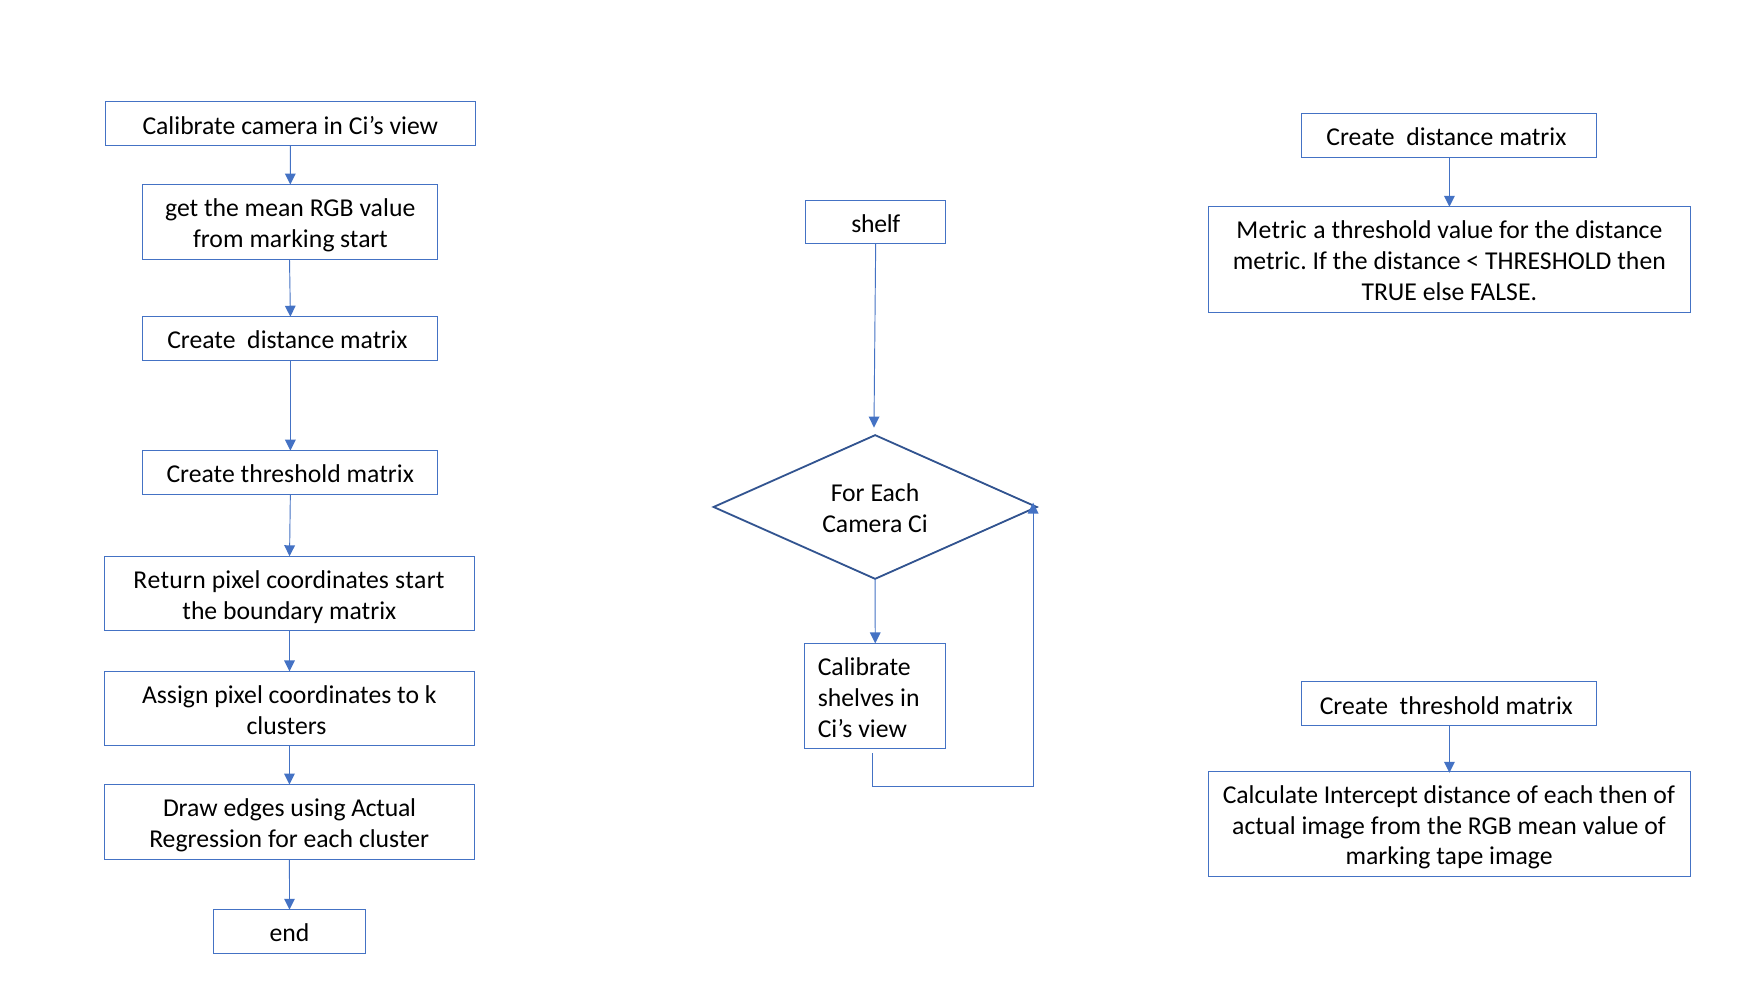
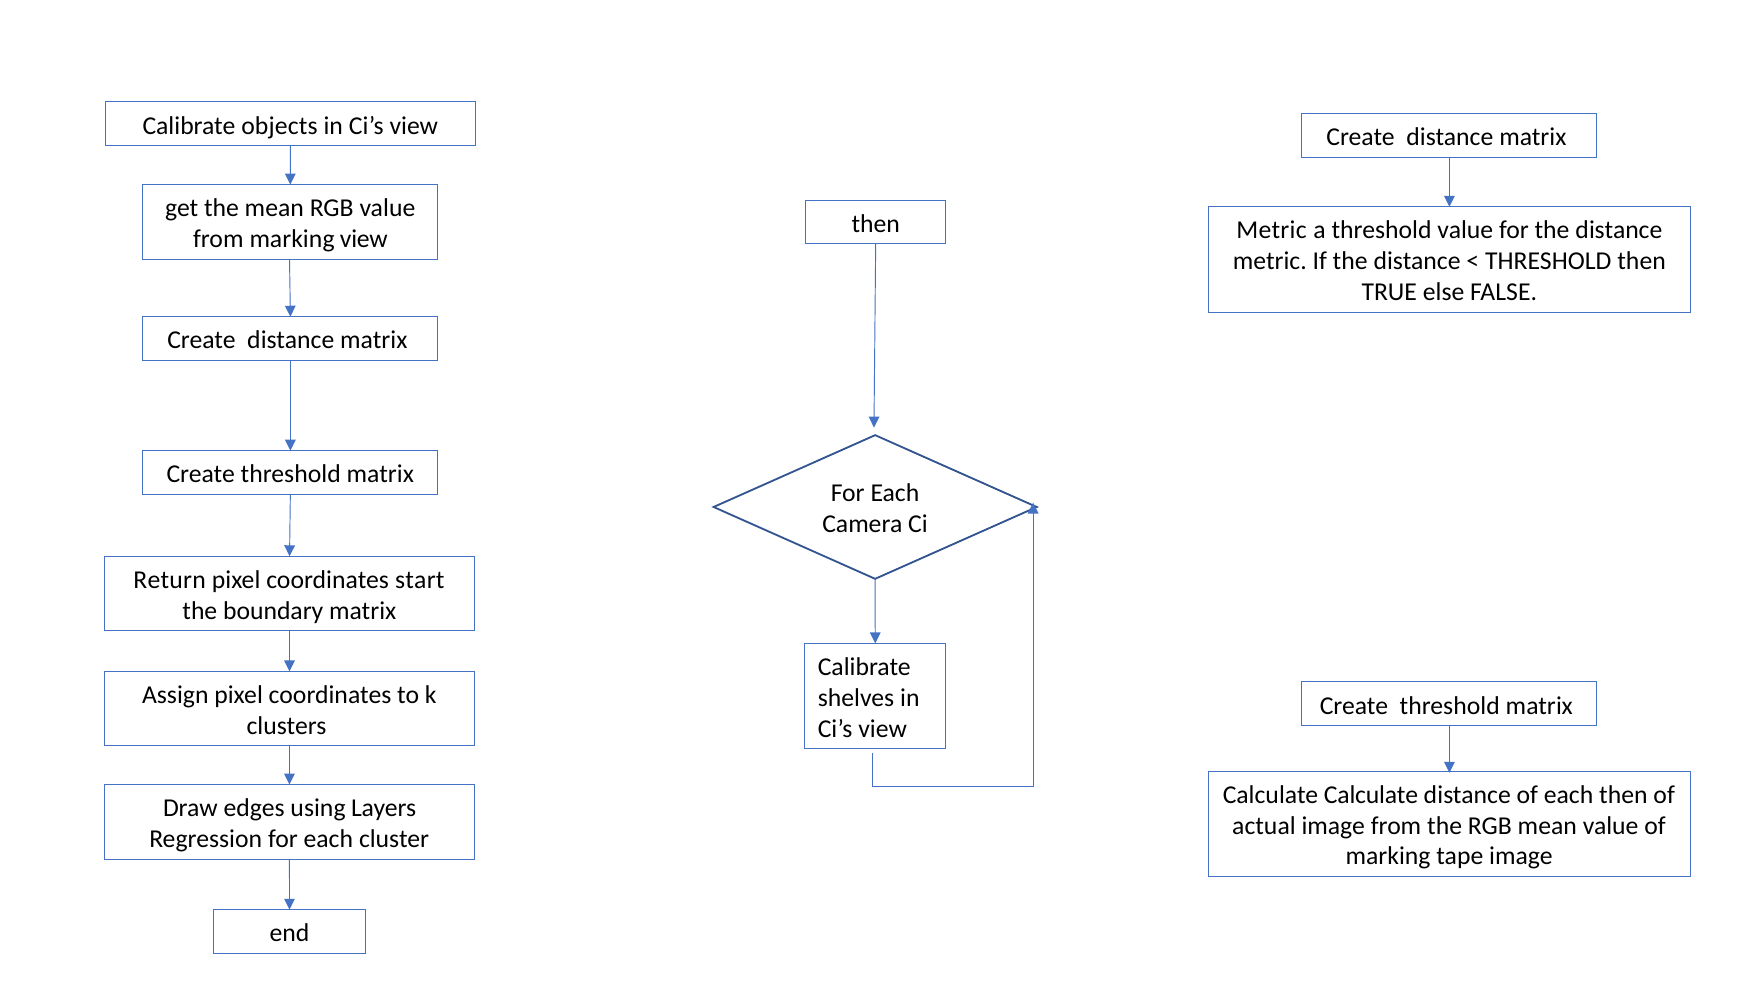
Calibrate camera: camera -> objects (279, 126)
shelf: shelf -> then (876, 224)
marking start: start -> view (364, 239)
Calculate Intercept: Intercept -> Calculate (1371, 794)
using Actual: Actual -> Layers (384, 808)
